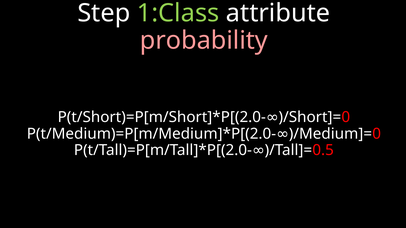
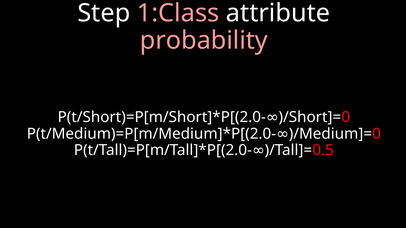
1:Class colour: light green -> pink (178, 13)
